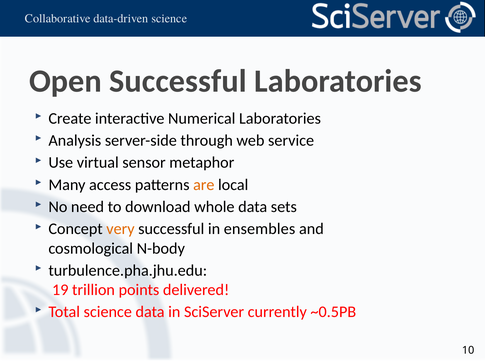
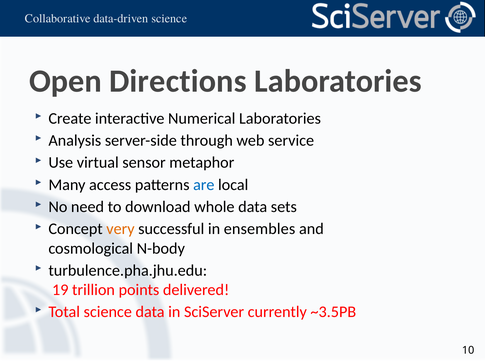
Open Successful: Successful -> Directions (178, 81)
are colour: orange -> blue (204, 185)
~0.5PB: ~0.5PB -> ~3.5PB (333, 312)
